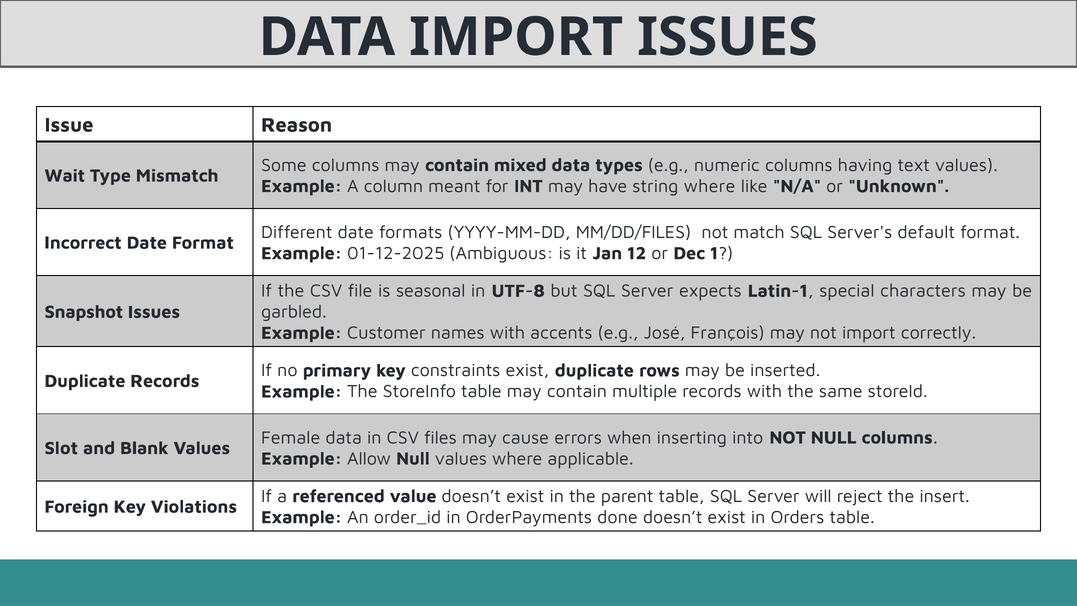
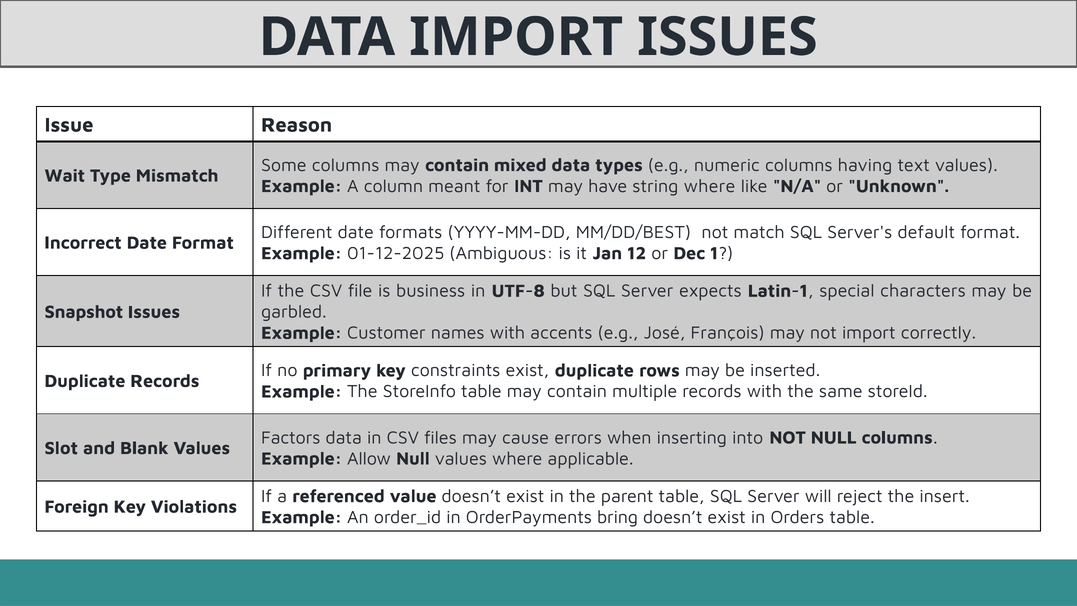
MM/DD/FILES: MM/DD/FILES -> MM/DD/BEST (633, 232)
seasonal: seasonal -> business (431, 291)
Female: Female -> Factors (291, 437)
done: done -> bring (618, 517)
